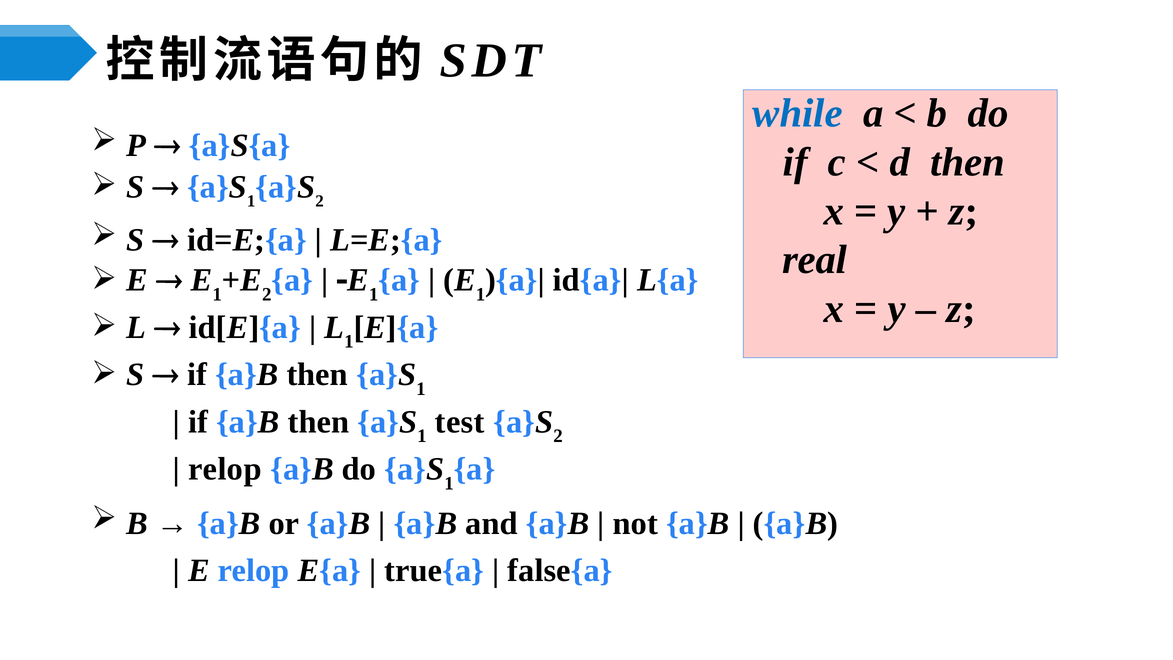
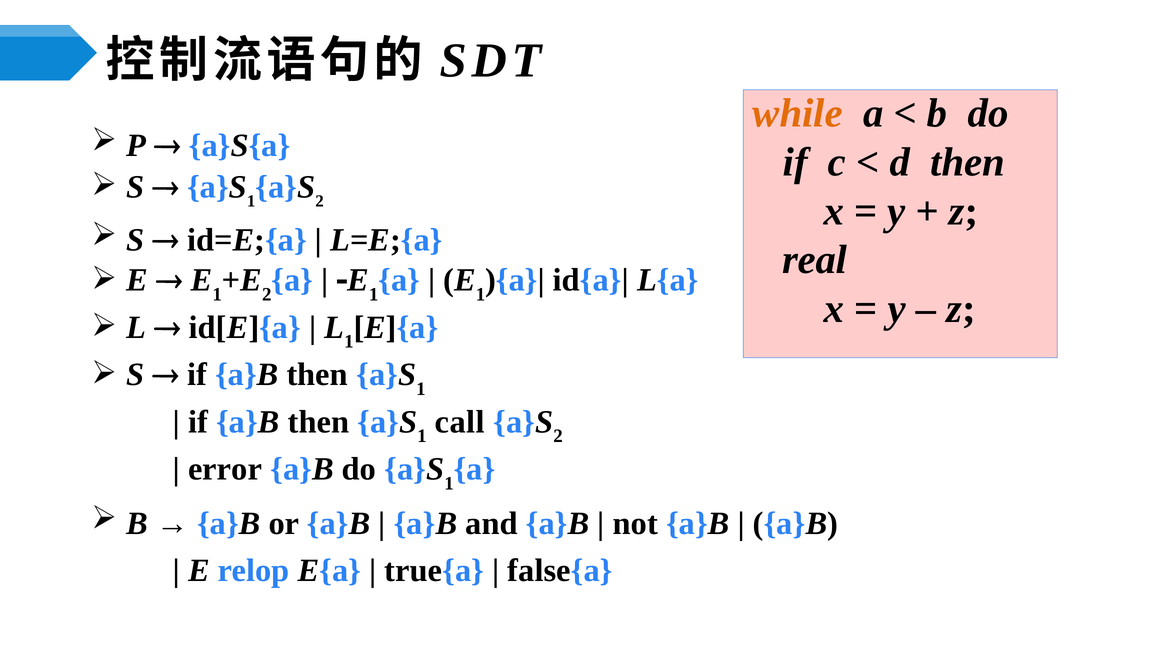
while colour: blue -> orange (798, 113)
test: test -> call (460, 422)
relop: relop -> error (225, 469)
